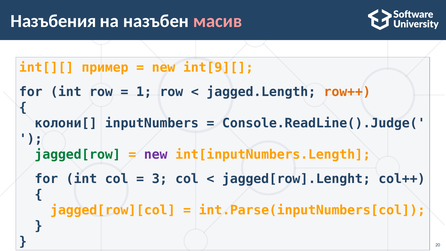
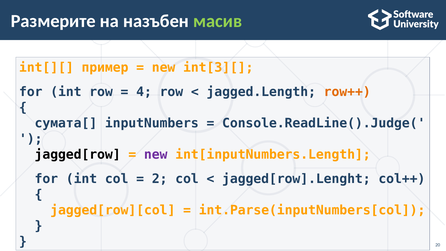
Назъбения: Назъбения -> Размерите (53, 21)
масив colour: pink -> light green (218, 21)
int[9][: int[9][ -> int[3][ (218, 67)
1: 1 -> 4 (144, 92)
колони[: колони[ -> сумата[ (66, 123)
jagged[row colour: green -> black (78, 154)
3: 3 -> 2 (160, 179)
